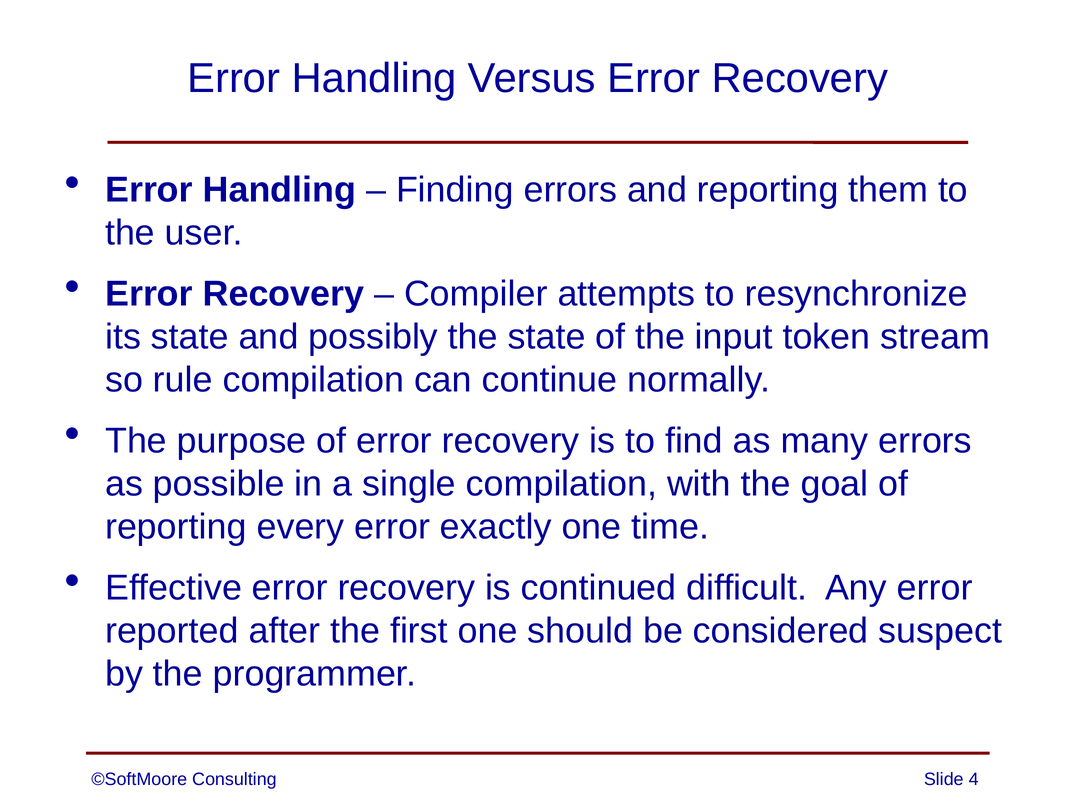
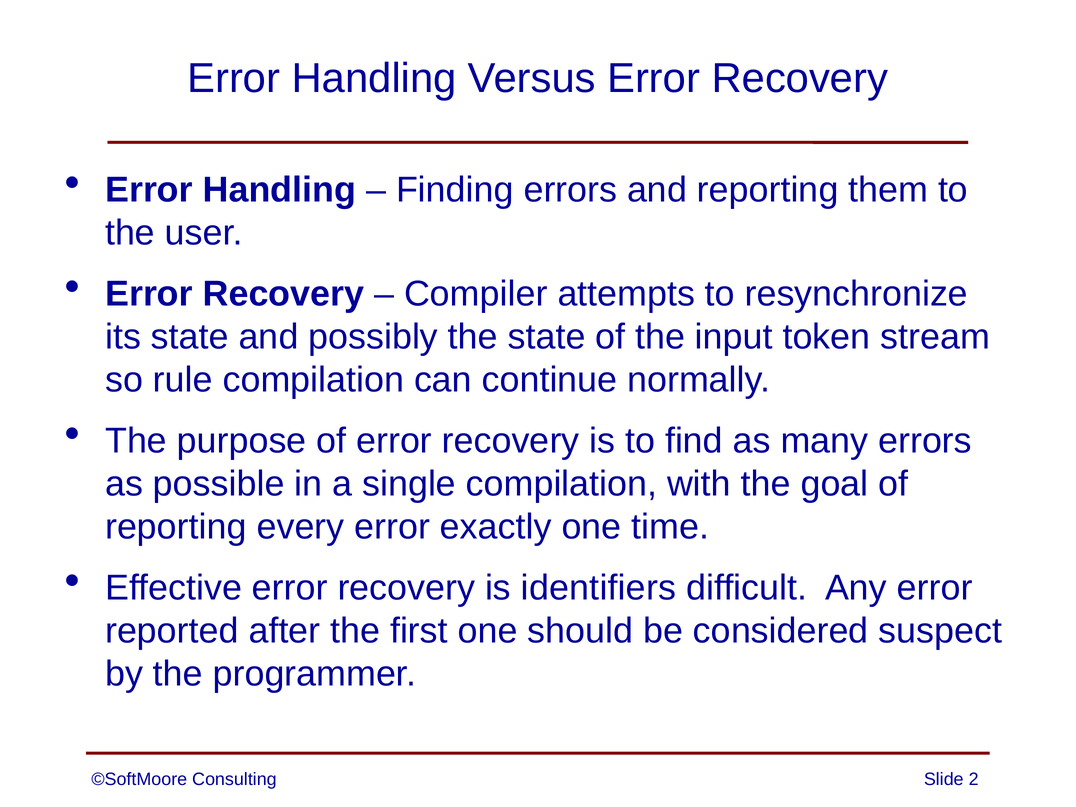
continued: continued -> identifiers (599, 588)
4: 4 -> 2 (974, 780)
